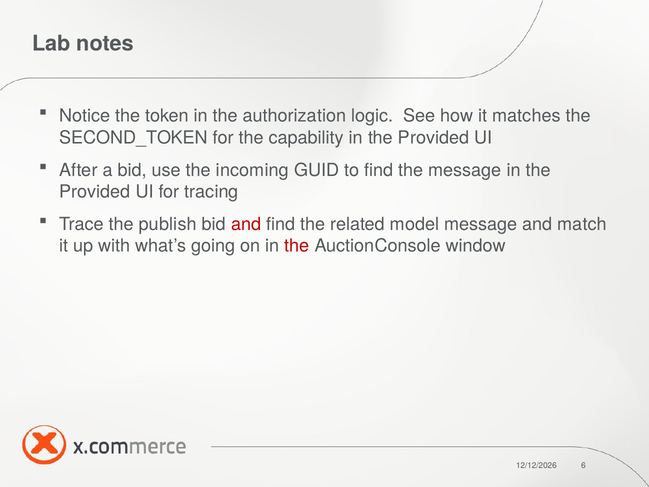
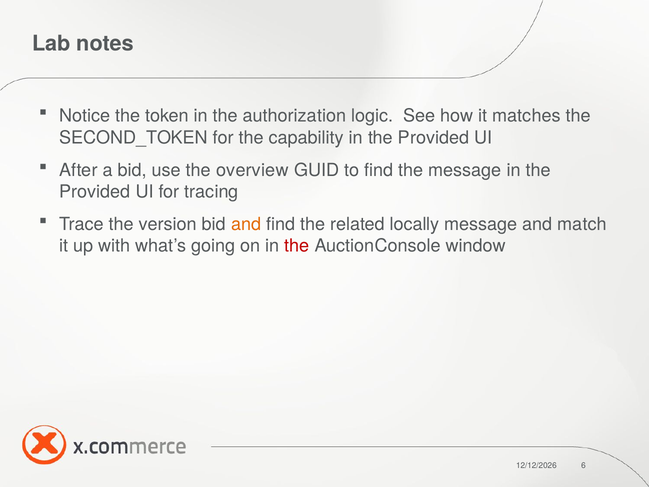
incoming: incoming -> overview (252, 170)
publish: publish -> version (168, 224)
and colour: red -> orange (246, 224)
model: model -> locally (415, 224)
